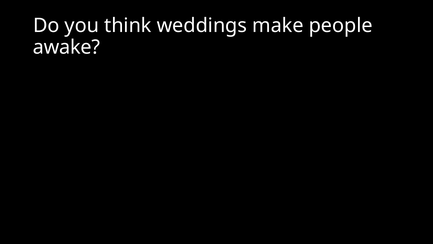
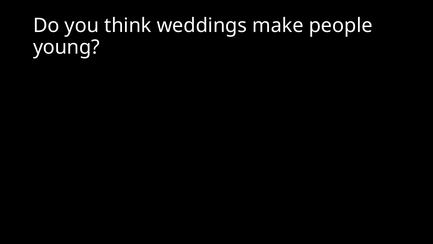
awake: awake -> young (66, 47)
